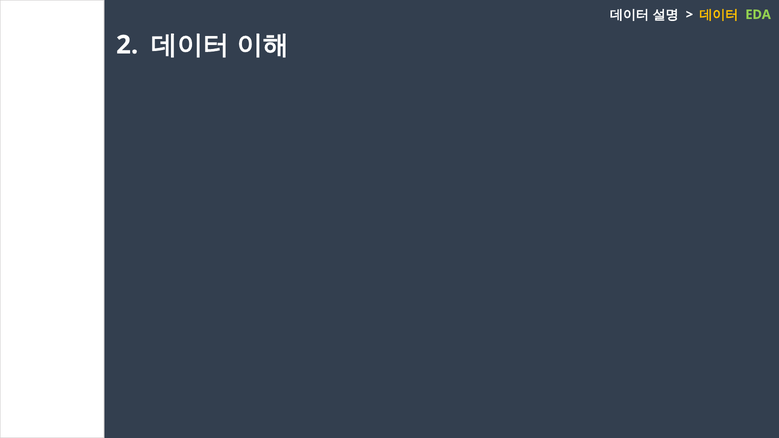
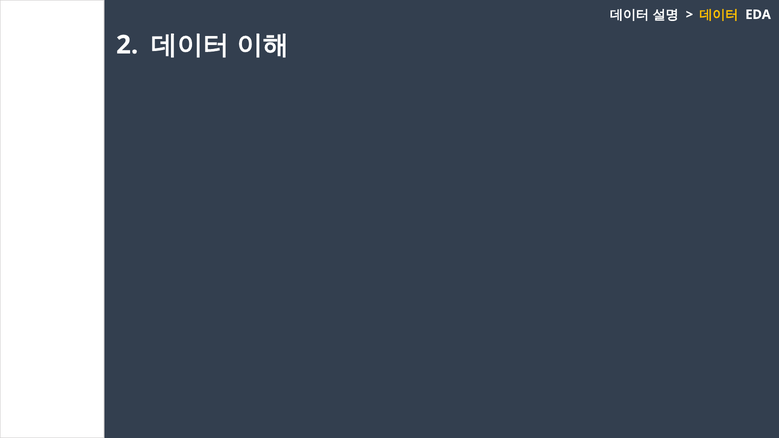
EDA colour: light green -> white (758, 15)
